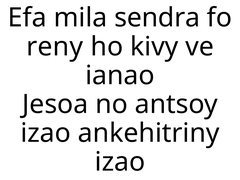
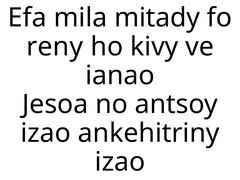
sendra: sendra -> mitady (157, 18)
